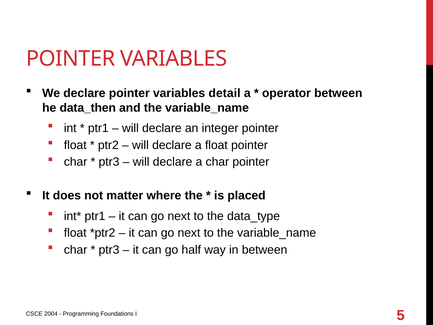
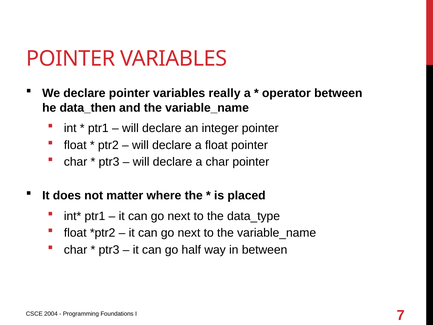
detail: detail -> really (225, 93)
5: 5 -> 7 (401, 315)
